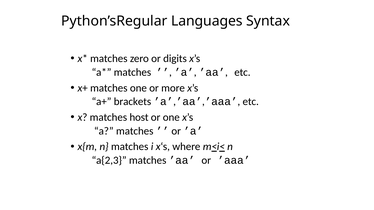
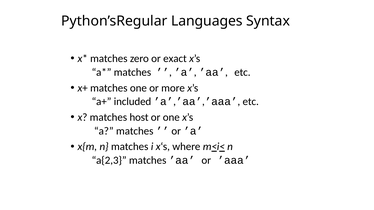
digits: digits -> exact (175, 59)
brackets: brackets -> included (132, 102)
